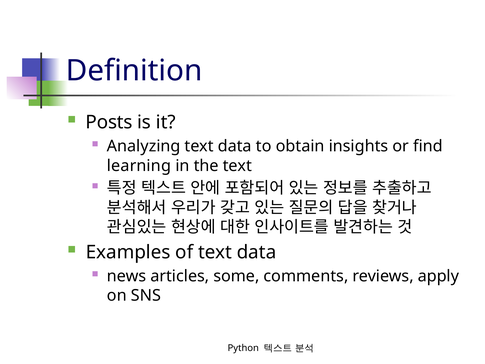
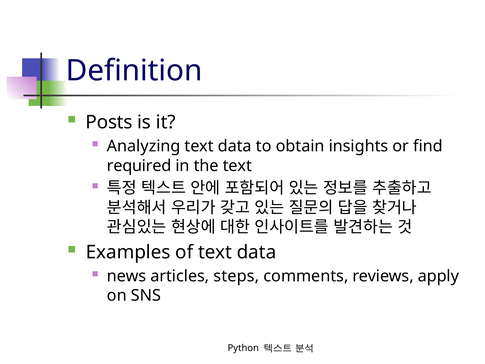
learning: learning -> required (139, 166)
some: some -> steps (236, 276)
